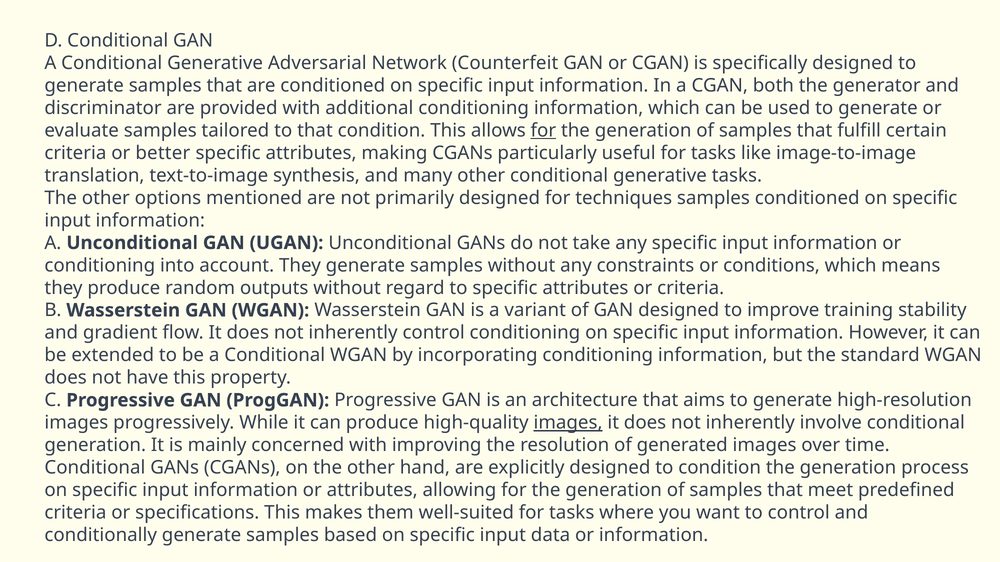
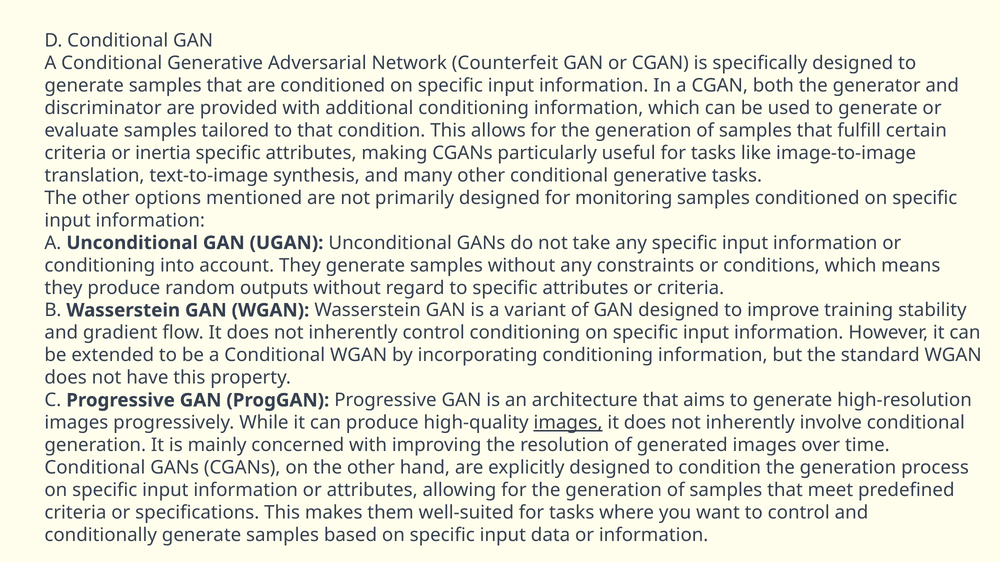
for underline: present -> none (543, 131)
better: better -> inertia (163, 153)
techniques: techniques -> monitoring (624, 198)
